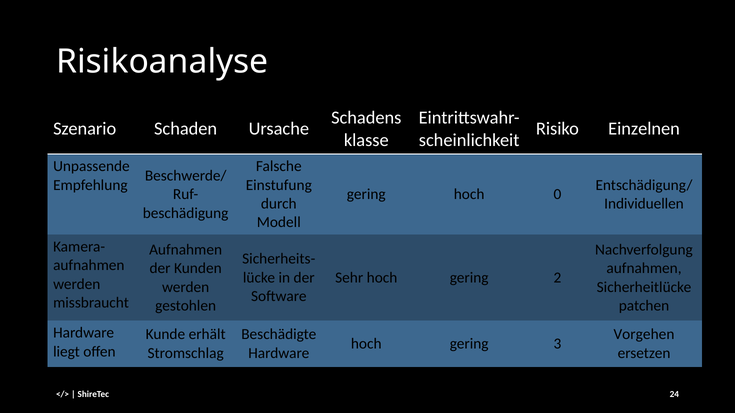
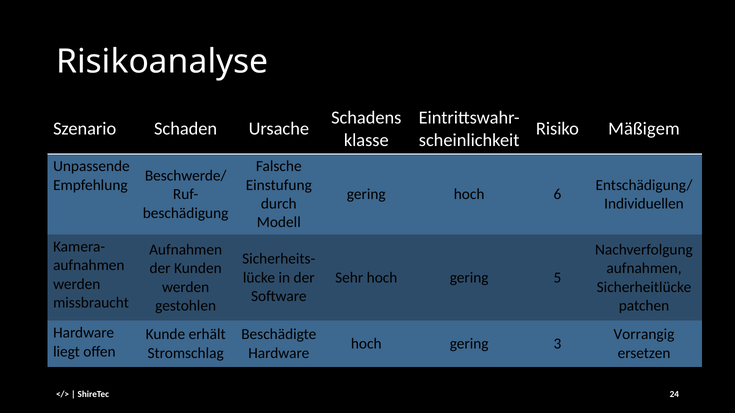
Einzelnen: Einzelnen -> Mäßigem (644, 129)
0: 0 -> 6 (557, 195)
2: 2 -> 5 (557, 278)
Vorgehen: Vorgehen -> Vorrangig (644, 335)
